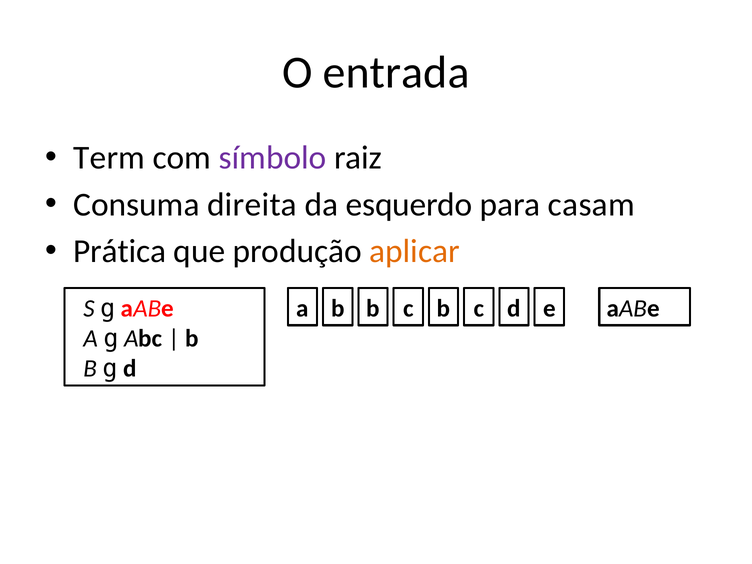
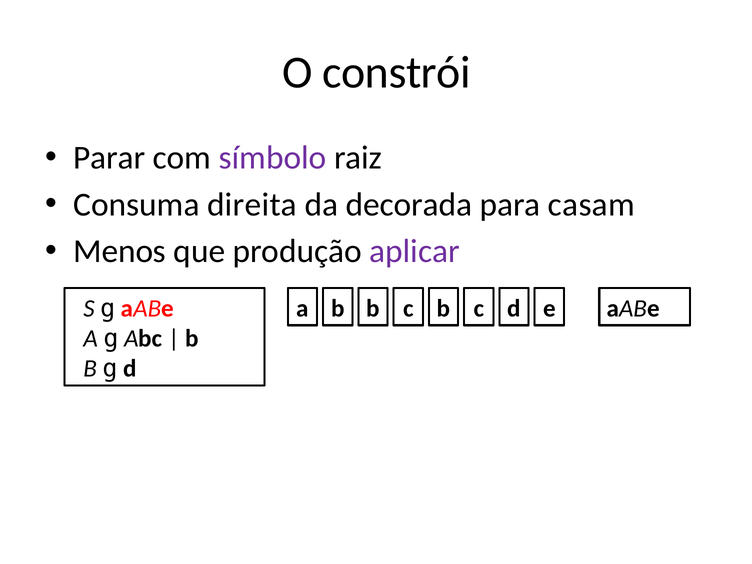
entrada: entrada -> constrói (396, 73)
Term: Term -> Parar (109, 158)
esquerdo: esquerdo -> decorada (409, 205)
Prática: Prática -> Menos (120, 251)
aplicar colour: orange -> purple (415, 251)
